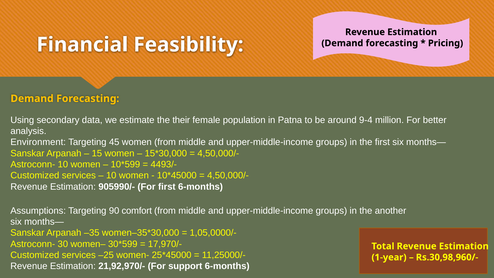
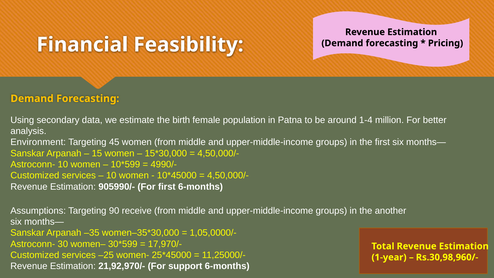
their: their -> birth (181, 120)
9-4: 9-4 -> 1-4 (366, 120)
4493/-: 4493/- -> 4990/- (164, 164)
comfort: comfort -> receive (137, 211)
